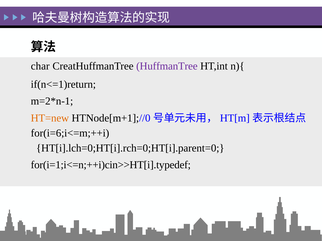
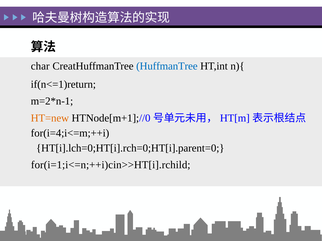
HuffmanTree colour: purple -> blue (167, 66)
for(i=6;i<=m;++i: for(i=6;i<=m;++i -> for(i=4;i<=m;++i (70, 133)
for(i=1;i<=n;++i)cin>>HT[i].typedef: for(i=1;i<=n;++i)cin>>HT[i].typedef -> for(i=1;i<=n;++i)cin>>HT[i].rchild (111, 165)
